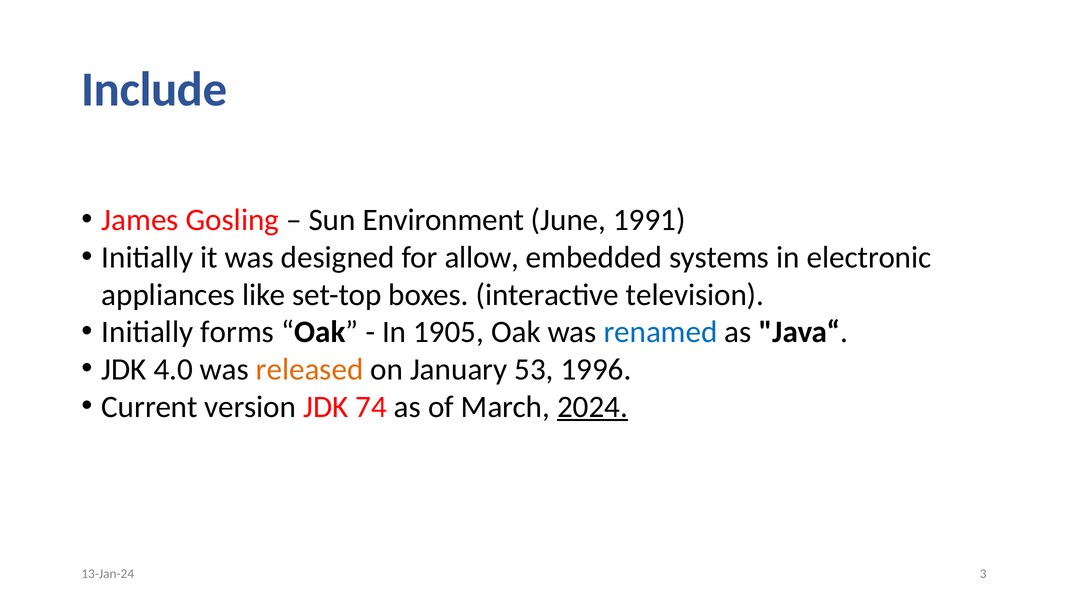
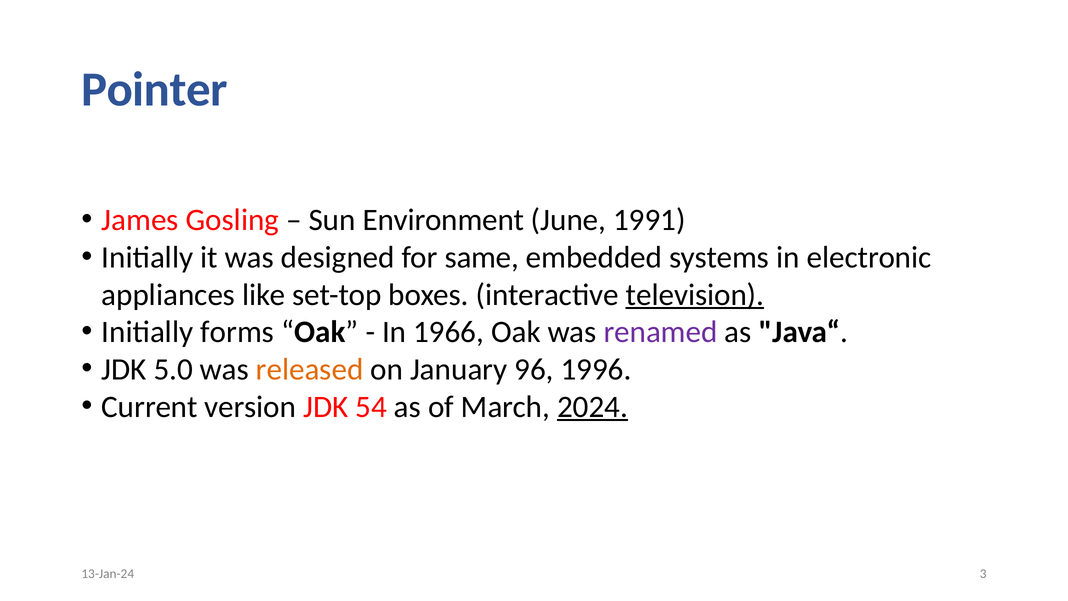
Include: Include -> Pointer (154, 90)
allow: allow -> same (482, 257)
television underline: none -> present (695, 295)
1905: 1905 -> 1966 (449, 332)
renamed colour: blue -> purple (661, 332)
4.0: 4.0 -> 5.0 (173, 369)
53: 53 -> 96 (534, 369)
74: 74 -> 54 (371, 407)
